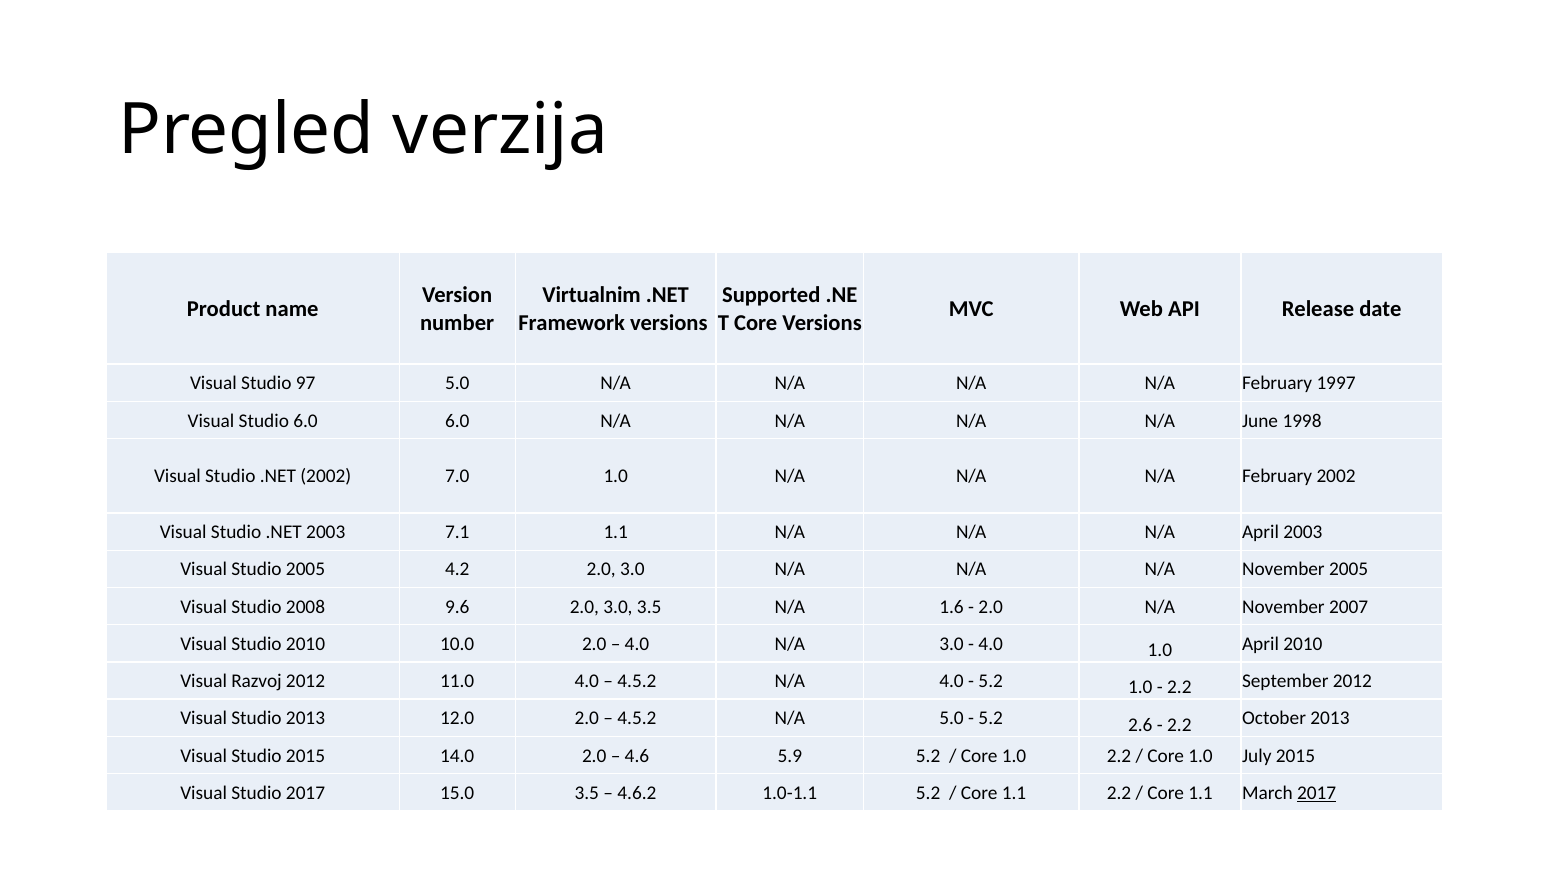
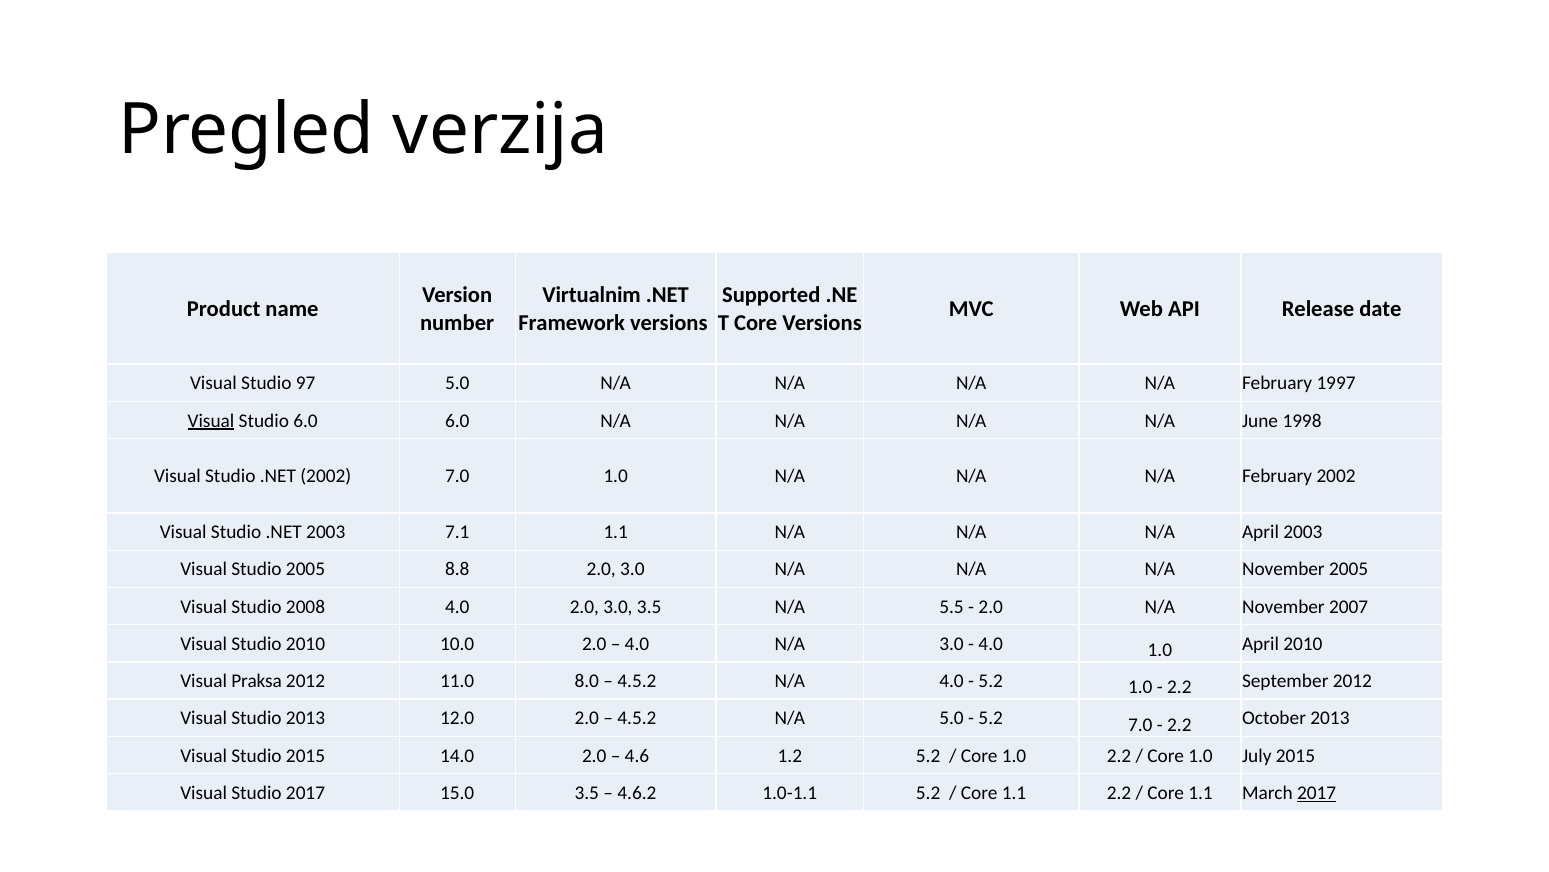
Visual underline: none -> present (211, 420)
4.2: 4.2 -> 8.8 (457, 569)
2008 9.6: 9.6 -> 4.0 (457, 606)
1.6: 1.6 -> 5.5 (952, 606)
Razvoj: Razvoj -> Praksa (257, 681)
11.0 4.0: 4.0 -> 8.0 (587, 681)
5.2 2.6: 2.6 -> 7.0 (1140, 724)
5.9: 5.9 -> 1.2 (790, 755)
